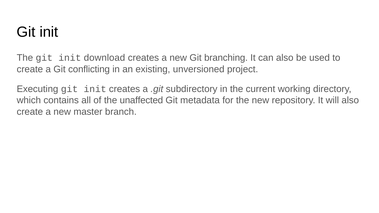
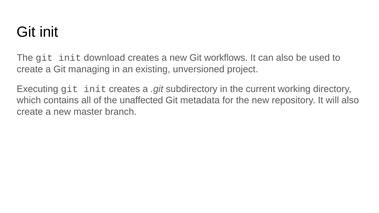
branching: branching -> workflows (226, 58)
conflicting: conflicting -> managing (89, 69)
